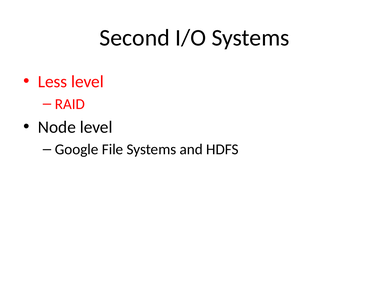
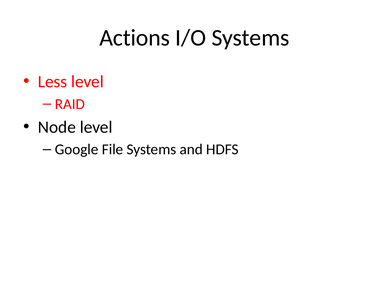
Second: Second -> Actions (135, 38)
